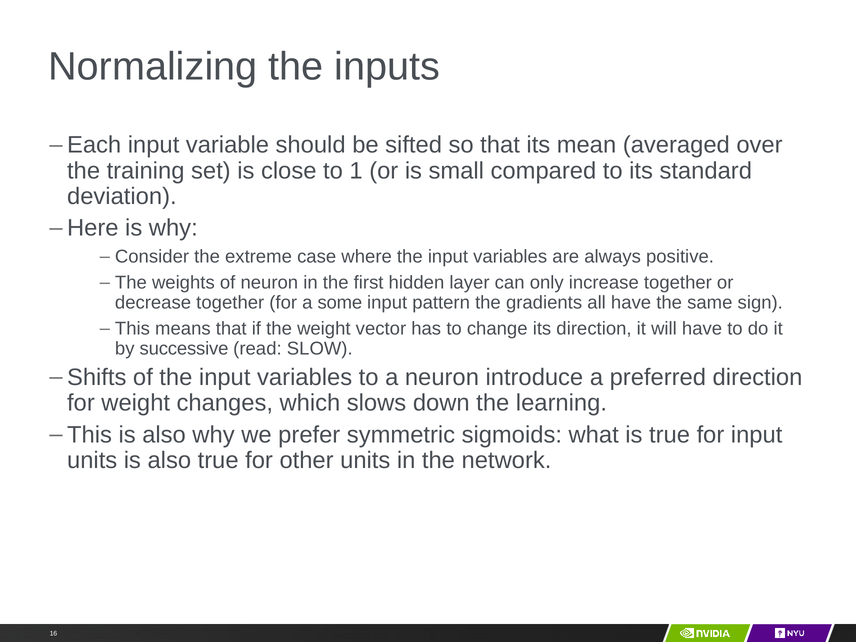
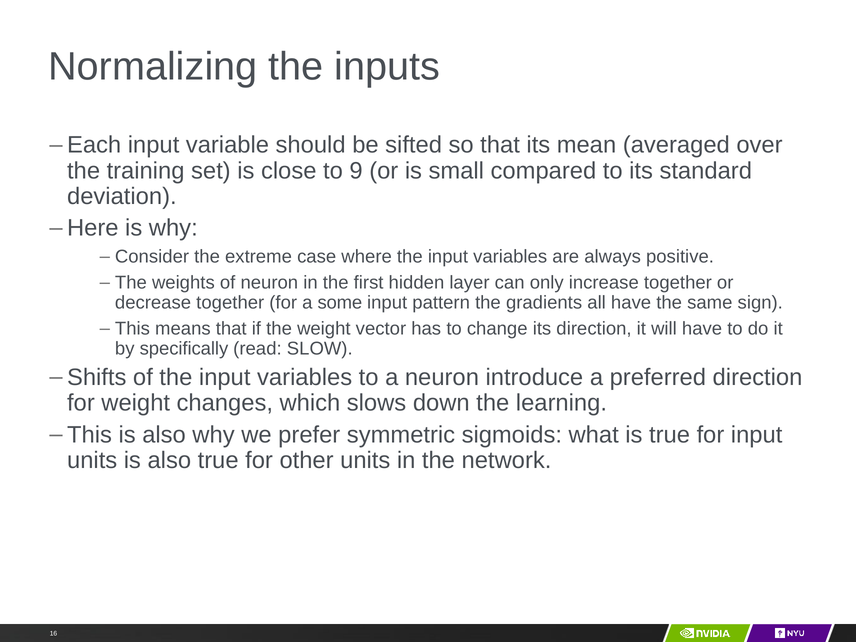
1: 1 -> 9 (356, 171)
successive: successive -> specifically (184, 349)
